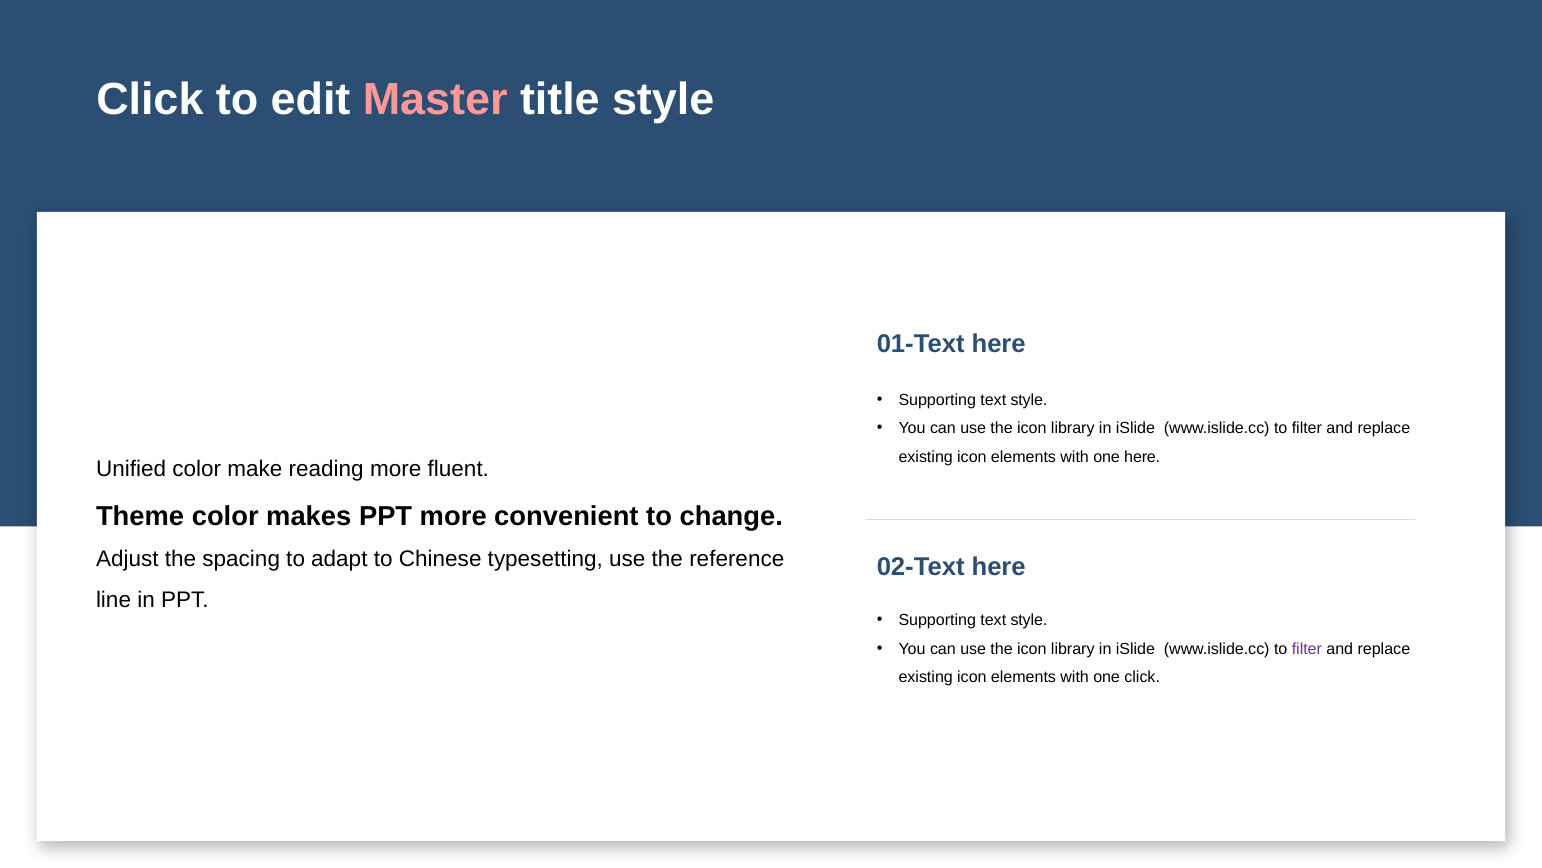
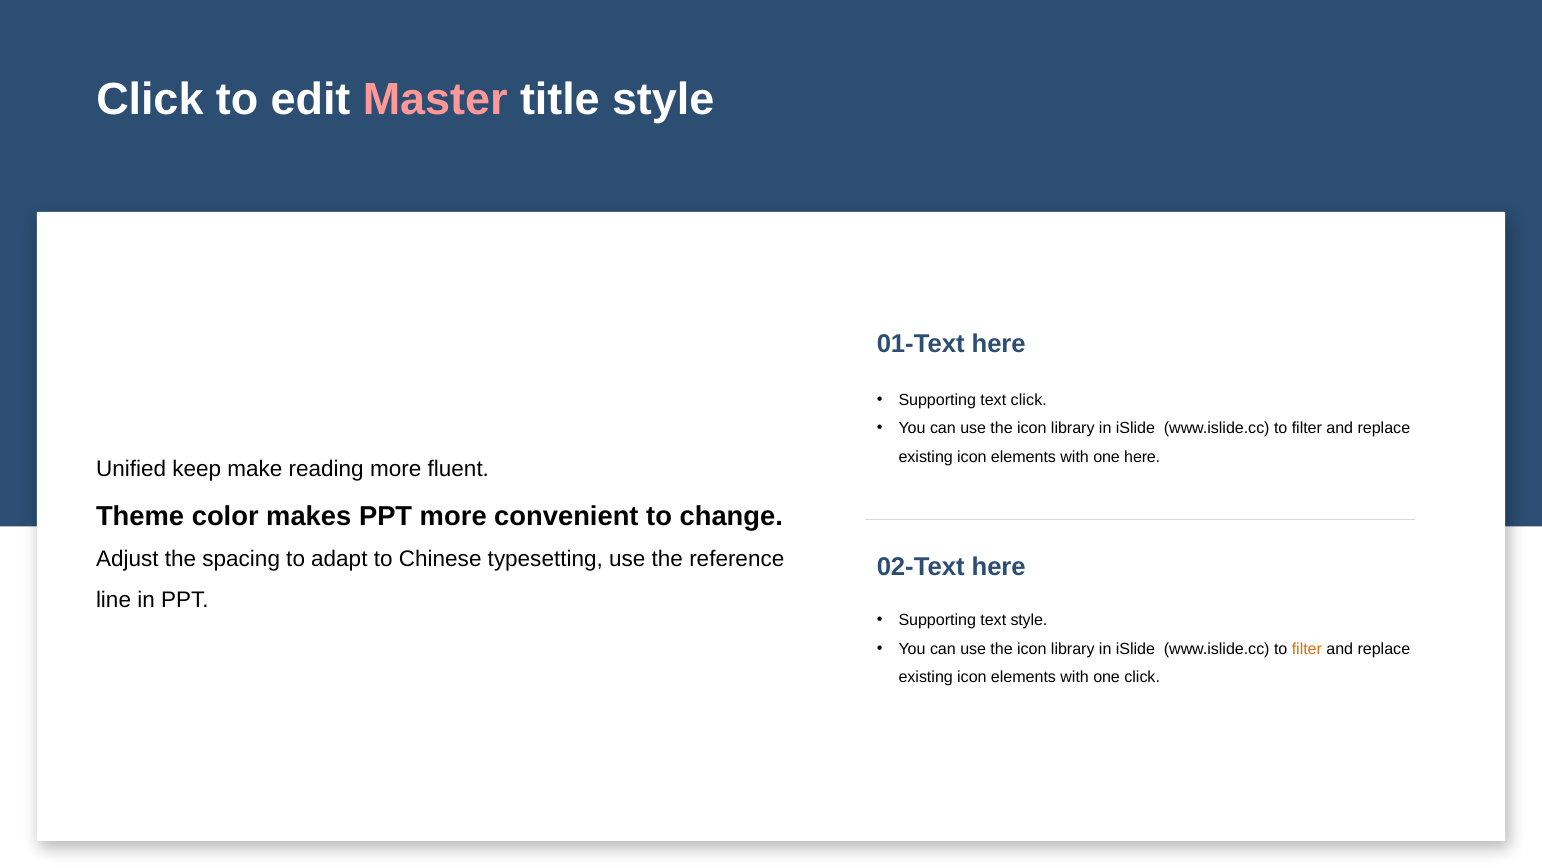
style: style -> click (1029, 399)
Unified color: color -> keep (197, 469)
filter colour: purple -> orange (1307, 648)
